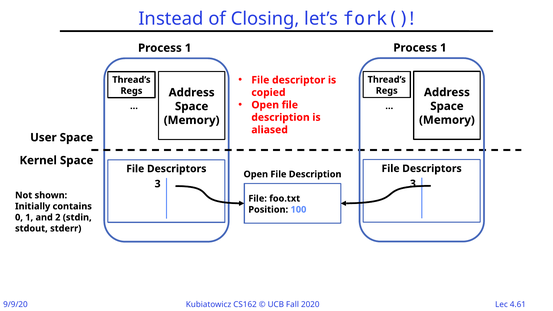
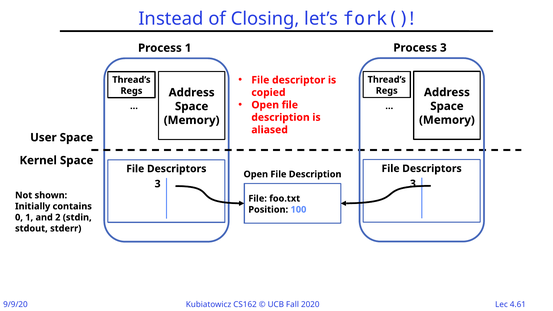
1: 1 -> 3 (443, 48)
